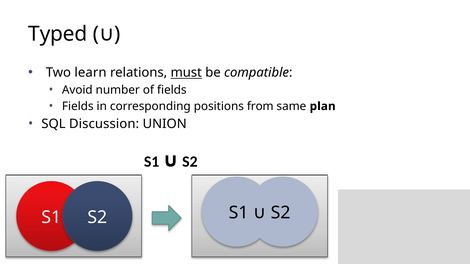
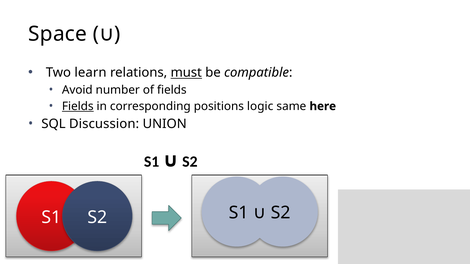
Typed: Typed -> Space (58, 34)
Fields underline: none -> present (78, 106)
from: from -> logic (260, 106)
plan: plan -> here (323, 106)
